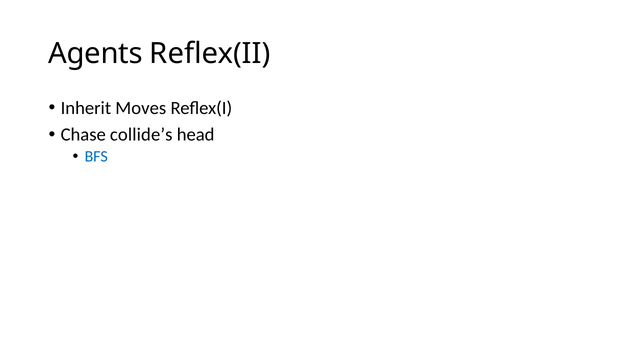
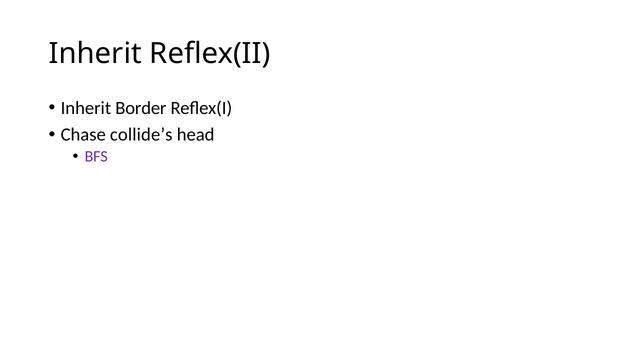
Agents: Agents -> Inherit (95, 54)
Moves: Moves -> Border (141, 108)
BFS colour: blue -> purple (96, 157)
